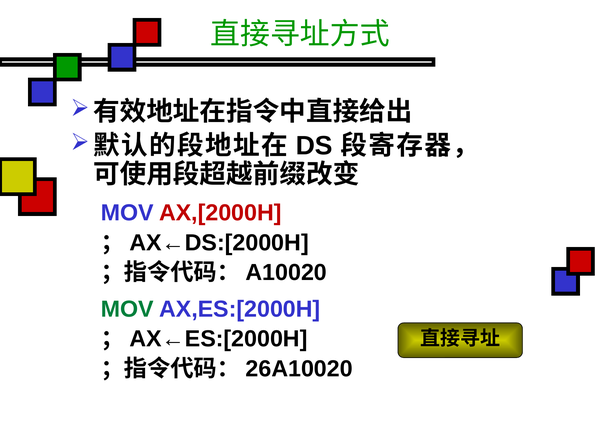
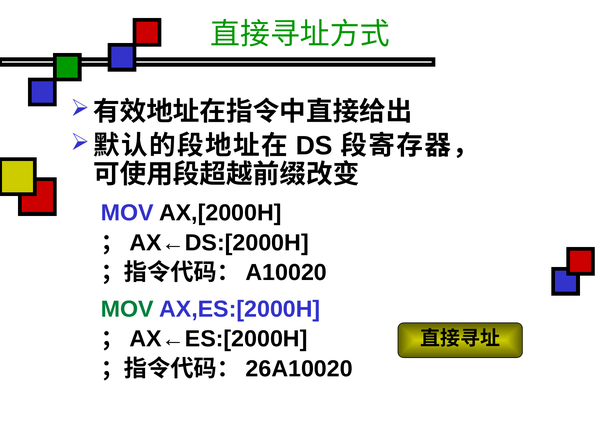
AX,[2000H colour: red -> black (220, 213)
